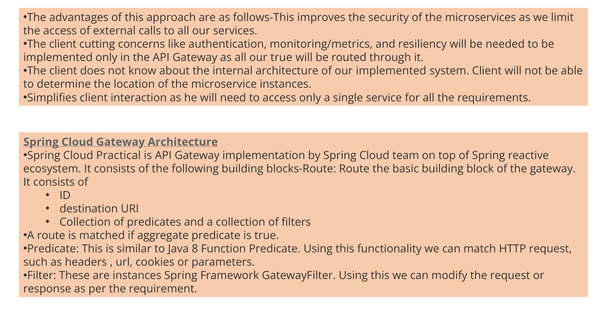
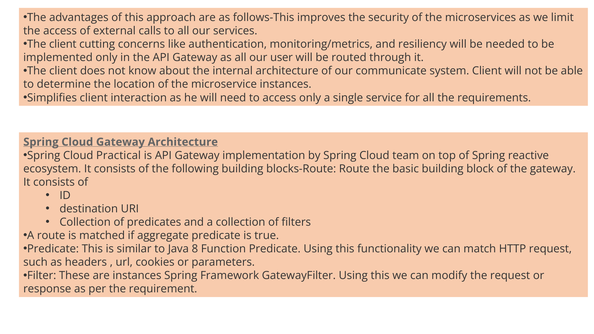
our true: true -> user (282, 58)
our implemented: implemented -> communicate (391, 71)
